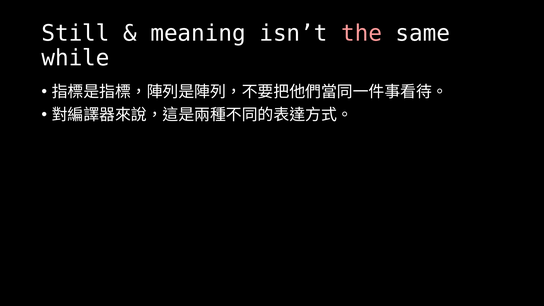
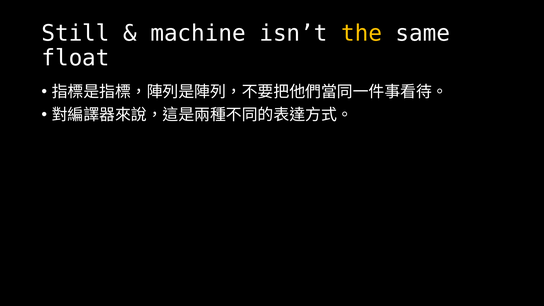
meaning: meaning -> machine (198, 33)
the colour: pink -> yellow (362, 33)
while: while -> float (76, 58)
